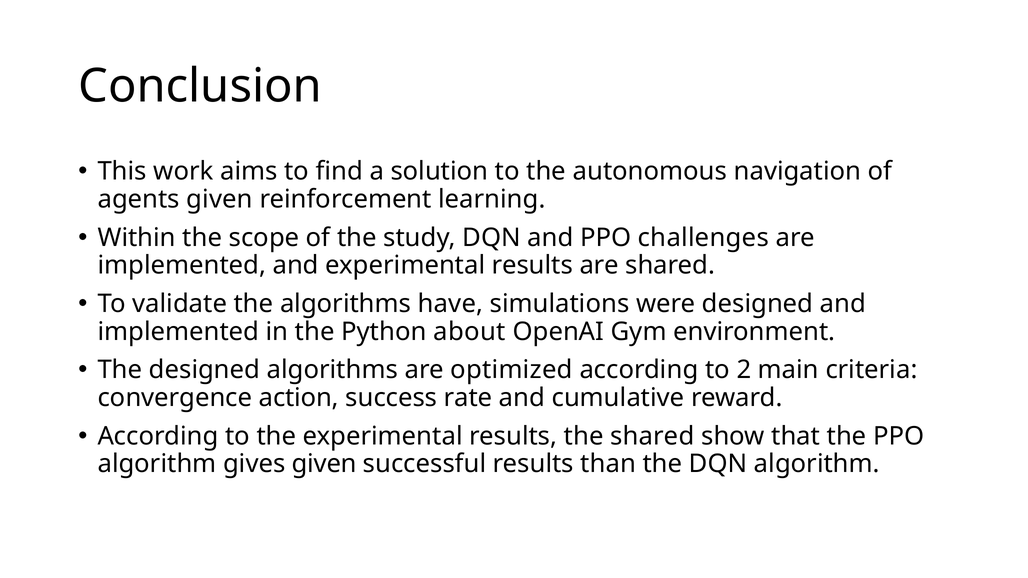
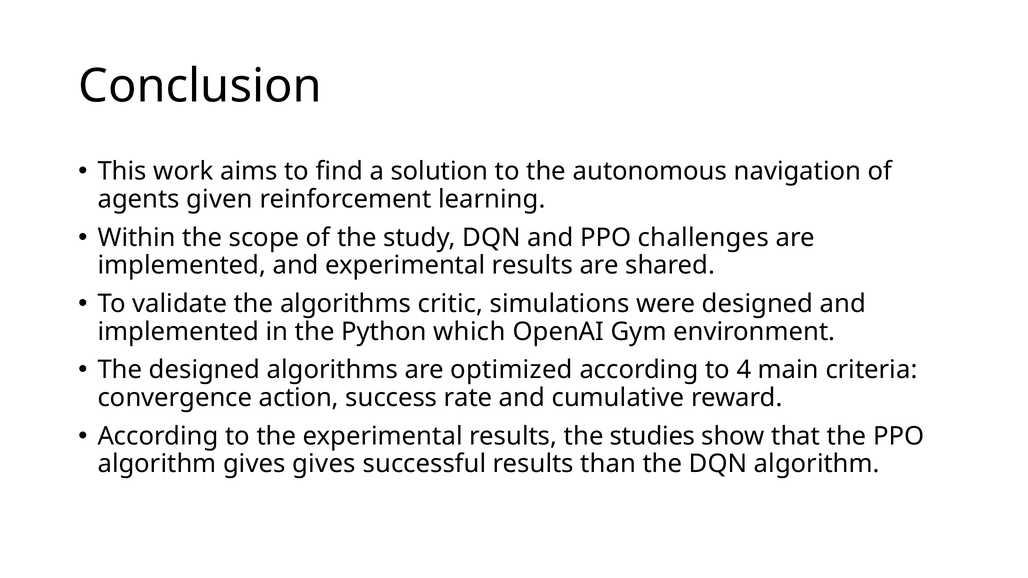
have: have -> critic (450, 304)
about: about -> which (469, 332)
2: 2 -> 4 (744, 370)
the shared: shared -> studies (652, 436)
gives given: given -> gives (324, 464)
